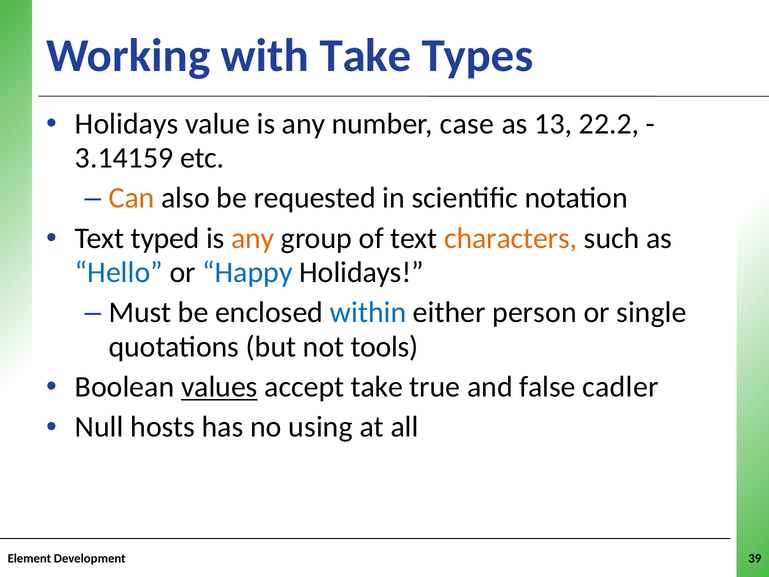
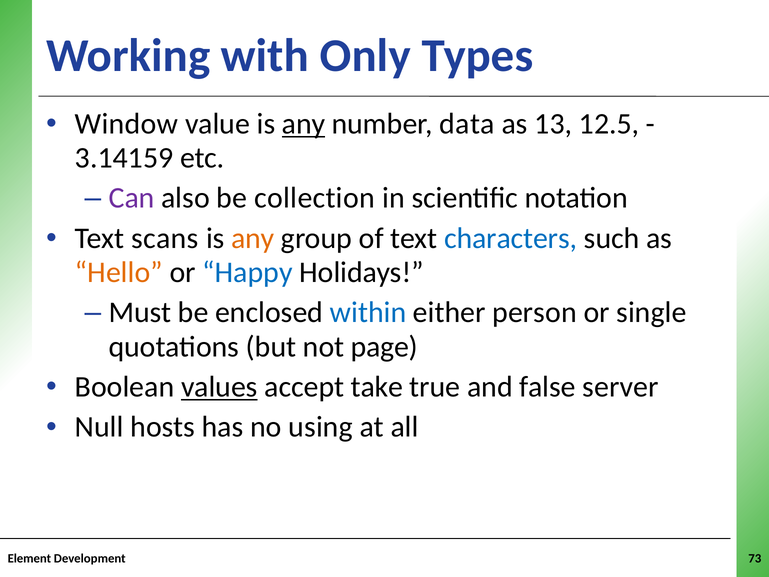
with Take: Take -> Only (365, 56)
Holidays: Holidays -> Window (127, 124)
any underline: none -> present (303, 124)
case: case -> data (467, 124)
22.2: 22.2 -> 12.5 (609, 124)
Can colour: orange -> purple (132, 198)
requested: requested -> collection (315, 198)
typed: typed -> scans (165, 238)
characters colour: orange -> blue (511, 238)
Hello colour: blue -> orange (119, 272)
tools: tools -> page (384, 347)
cadler: cadler -> server (621, 387)
39: 39 -> 73 (755, 558)
